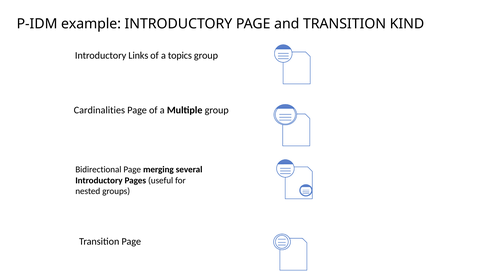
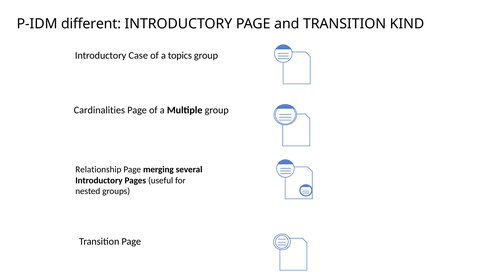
example: example -> different (91, 24)
Links: Links -> Case (138, 55)
Bidirectional: Bidirectional -> Relationship (98, 169)
